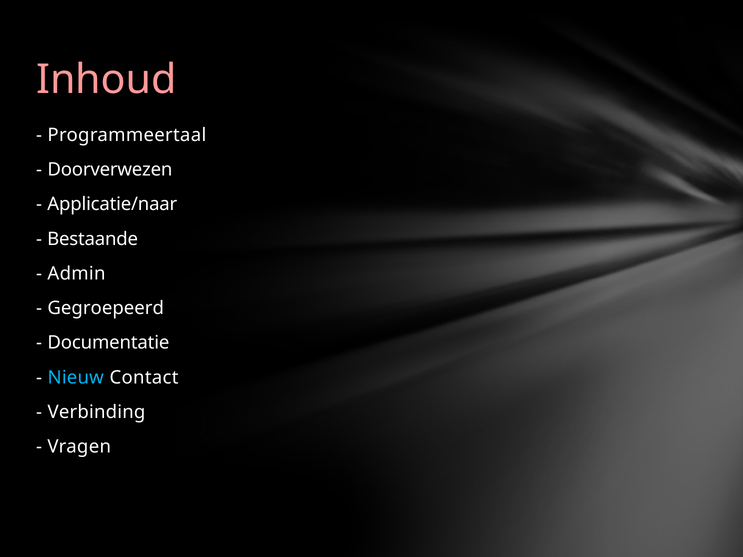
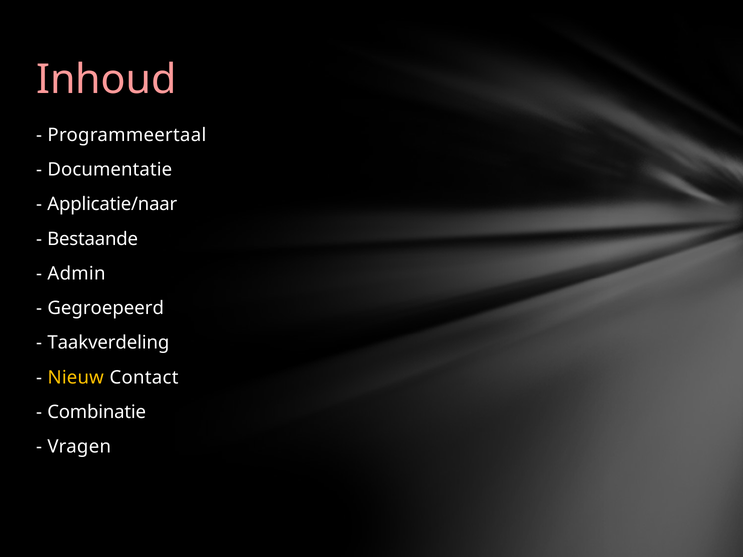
Doorverwezen: Doorverwezen -> Documentatie (110, 170)
Documentatie: Documentatie -> Taakverdeling (108, 343)
Nieuw colour: light blue -> yellow (76, 378)
Verbinding: Verbinding -> Combinatie (97, 412)
